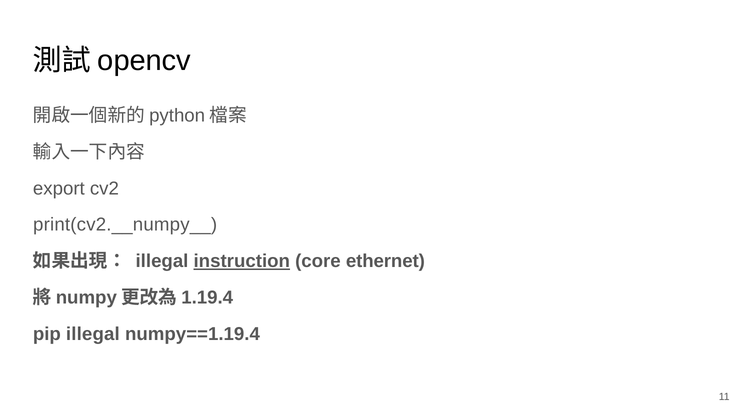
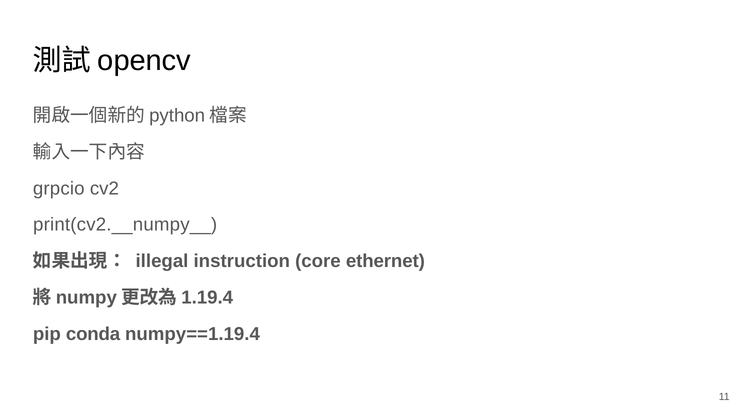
export: export -> grpcio (59, 188)
instruction underline: present -> none (242, 261)
pip illegal: illegal -> conda (93, 334)
